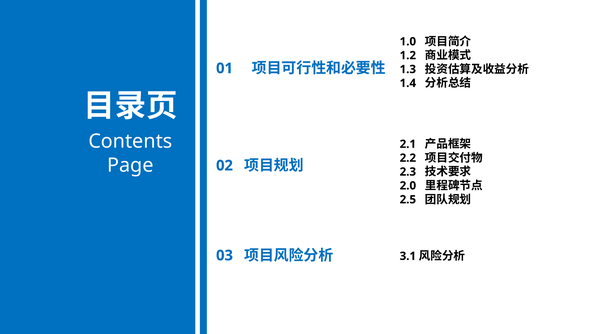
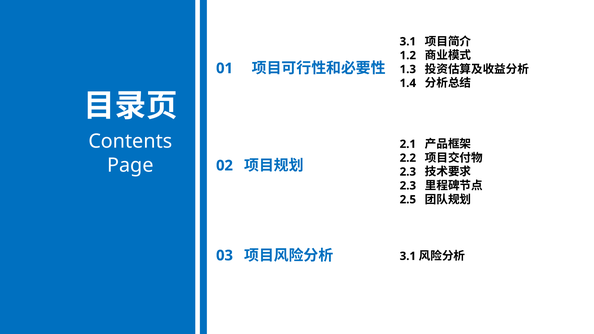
1.0: 1.0 -> 3.1 (408, 42)
2.0: 2.0 -> 2.3 (408, 186)
